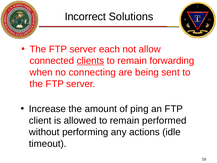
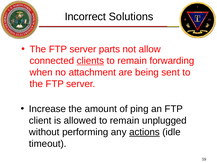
each: each -> parts (110, 49)
connecting: connecting -> attachment (92, 72)
performed: performed -> unplugged (164, 120)
actions underline: none -> present (144, 132)
